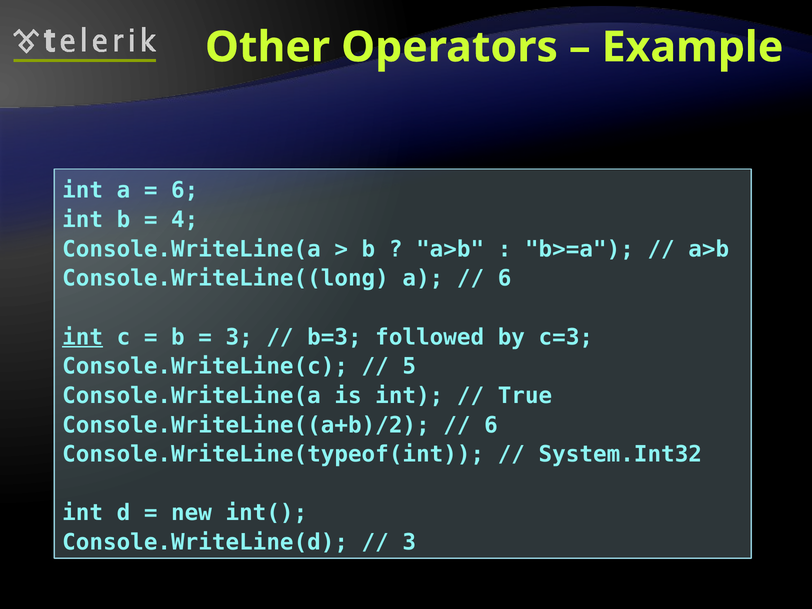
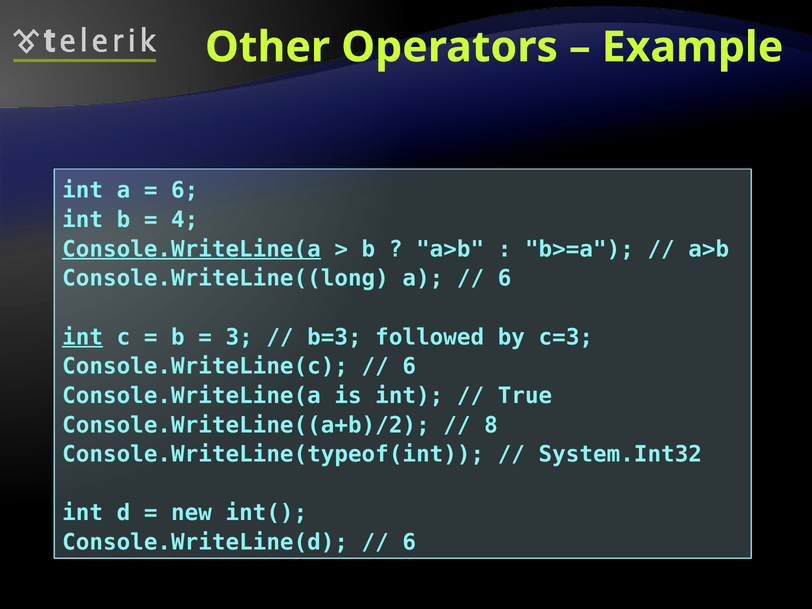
Console.WriteLine(a underline: none -> present (191, 249)
5: 5 -> 6 (409, 366)
6: 6 -> 8 (491, 425)
3: 3 -> 6 (409, 542)
